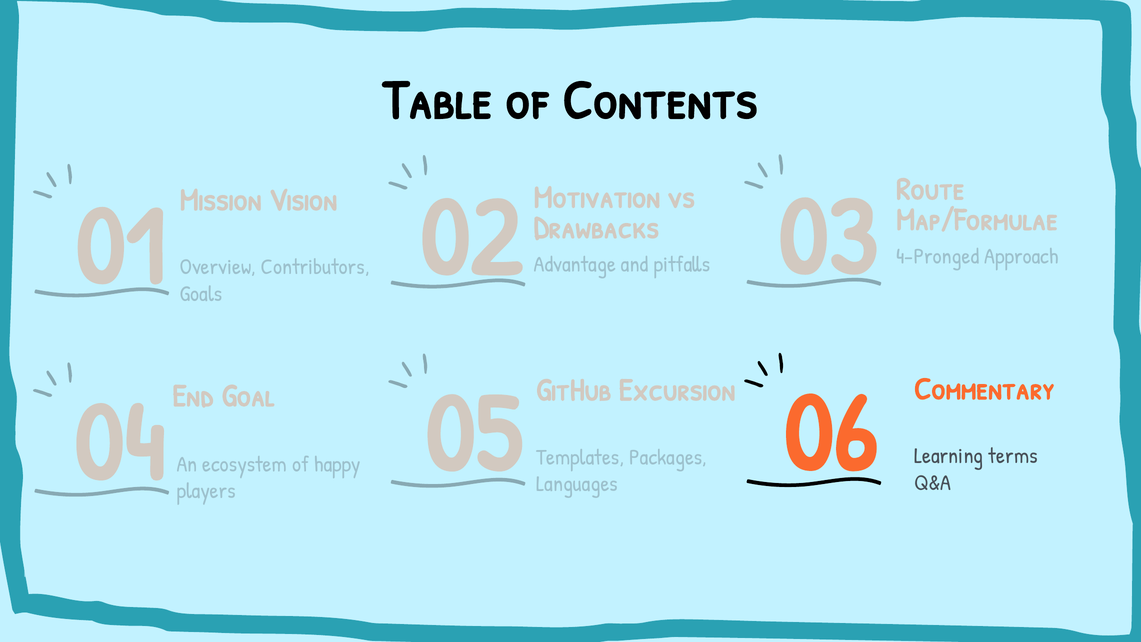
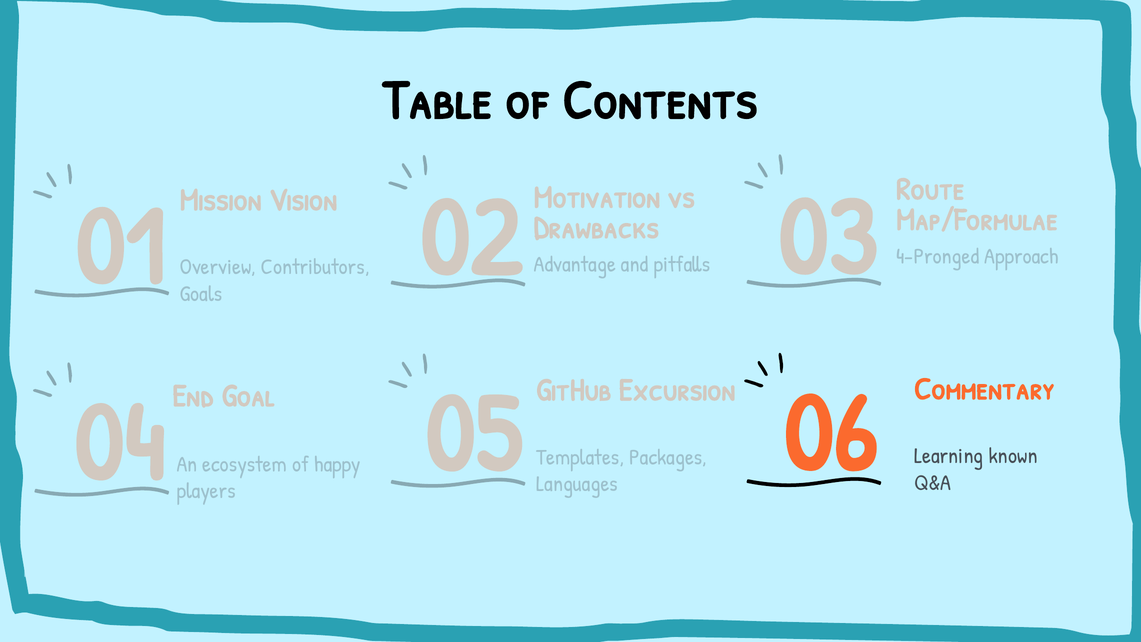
terms: terms -> known (1013, 456)
